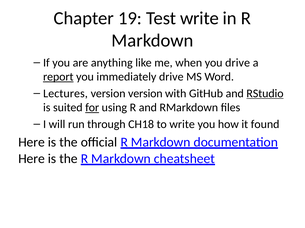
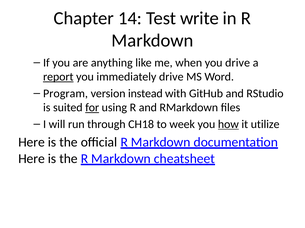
19: 19 -> 14 (130, 18)
Lectures: Lectures -> Program (66, 94)
version version: version -> instead (145, 94)
RStudio underline: present -> none (265, 94)
to write: write -> week (182, 125)
how underline: none -> present (228, 125)
found: found -> utilize (265, 125)
